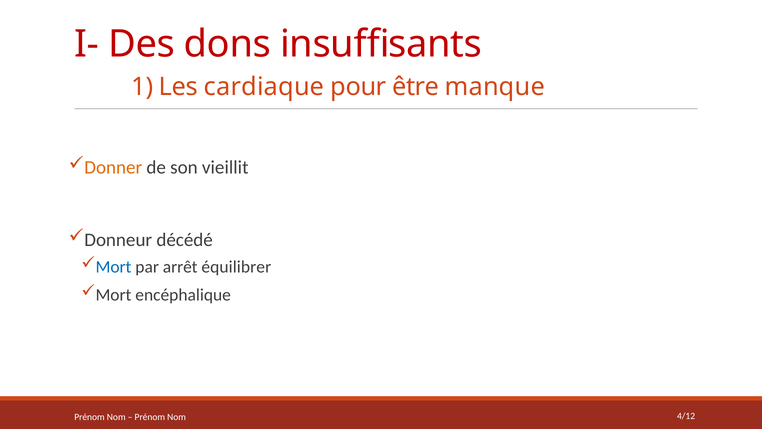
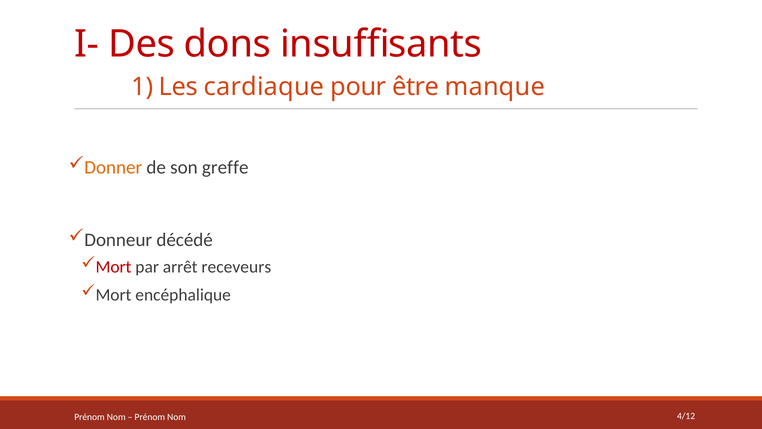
vieillit: vieillit -> greffe (225, 167)
Mort colour: blue -> red (113, 267)
équilibrer: équilibrer -> receveurs (236, 267)
